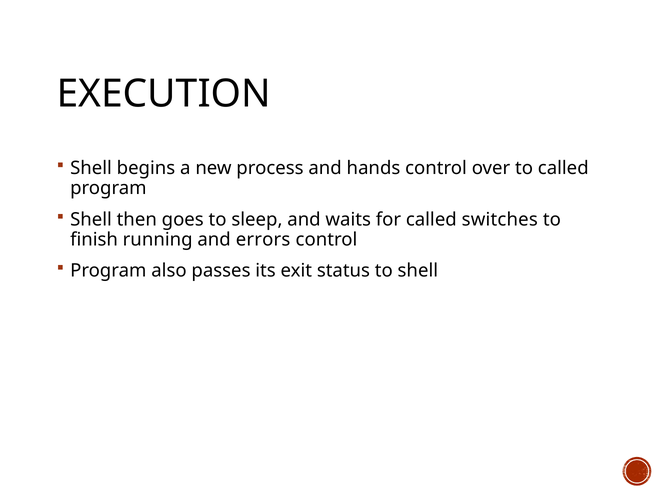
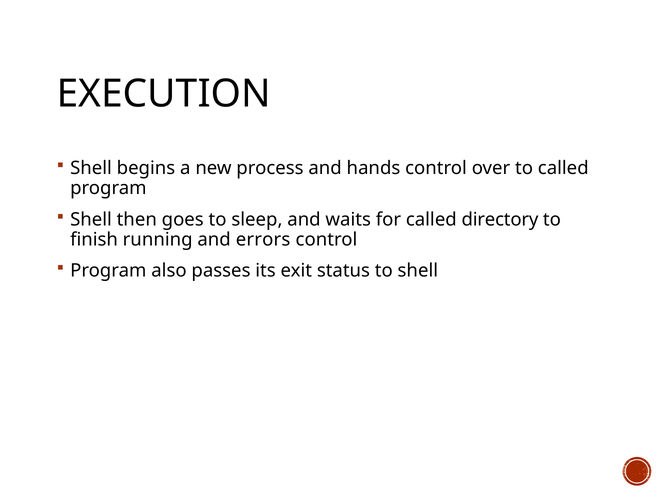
switches: switches -> directory (500, 219)
